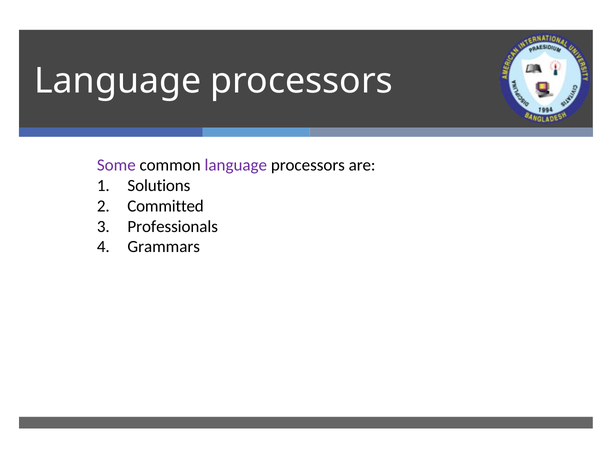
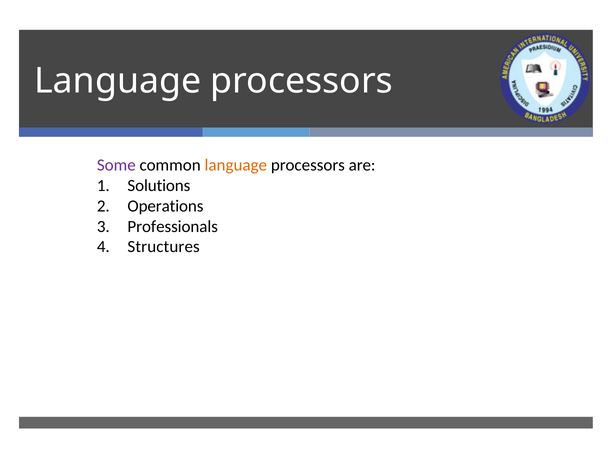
language colour: purple -> orange (236, 165)
Committed: Committed -> Operations (165, 206)
Grammars: Grammars -> Structures (164, 247)
